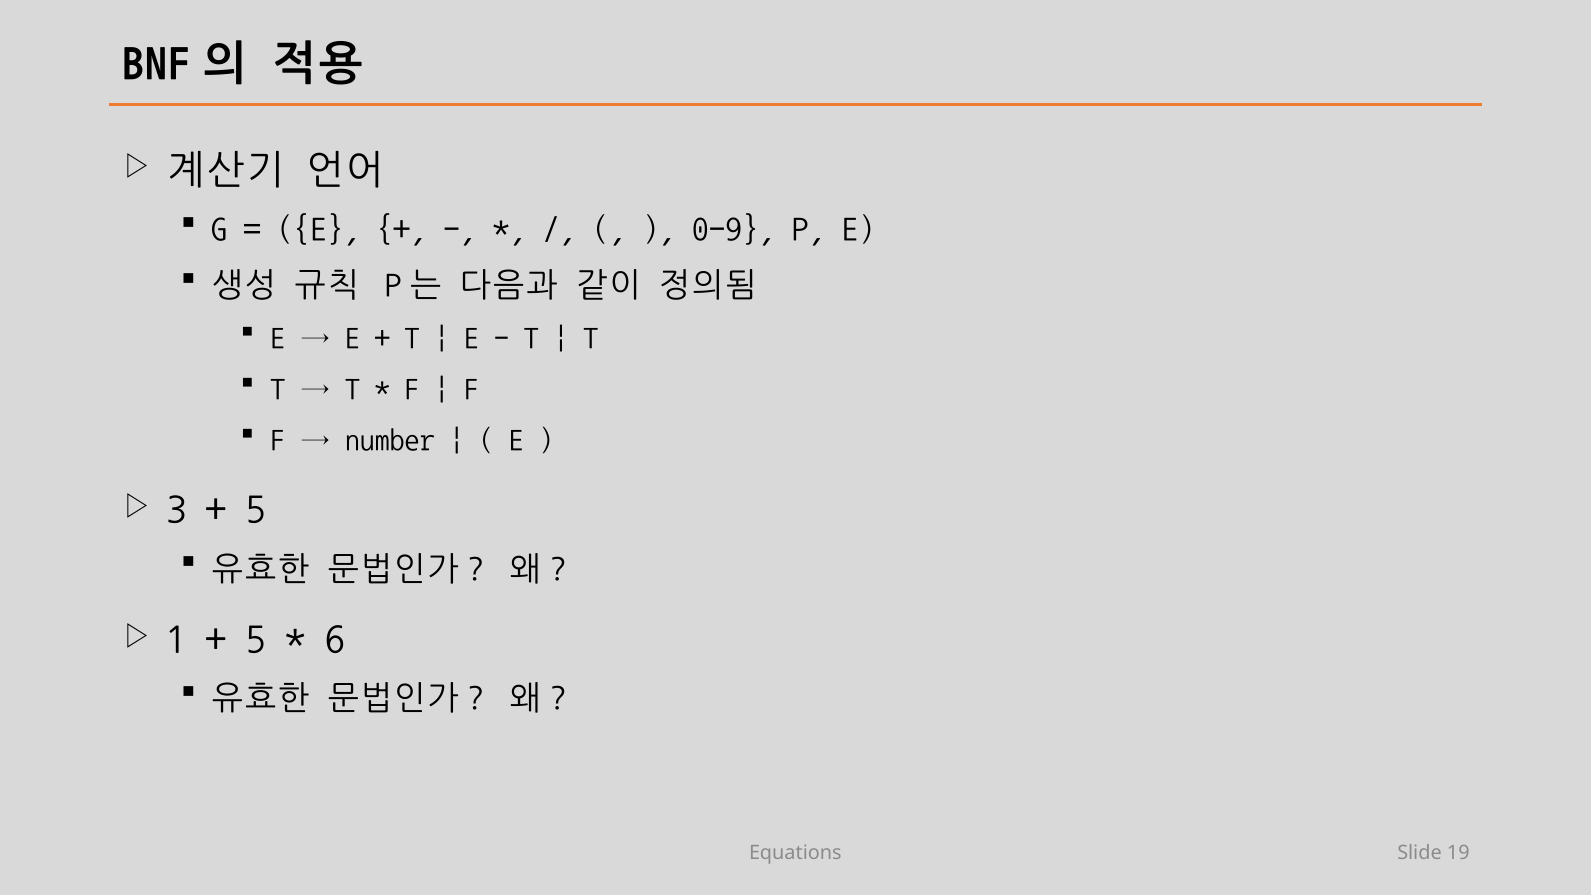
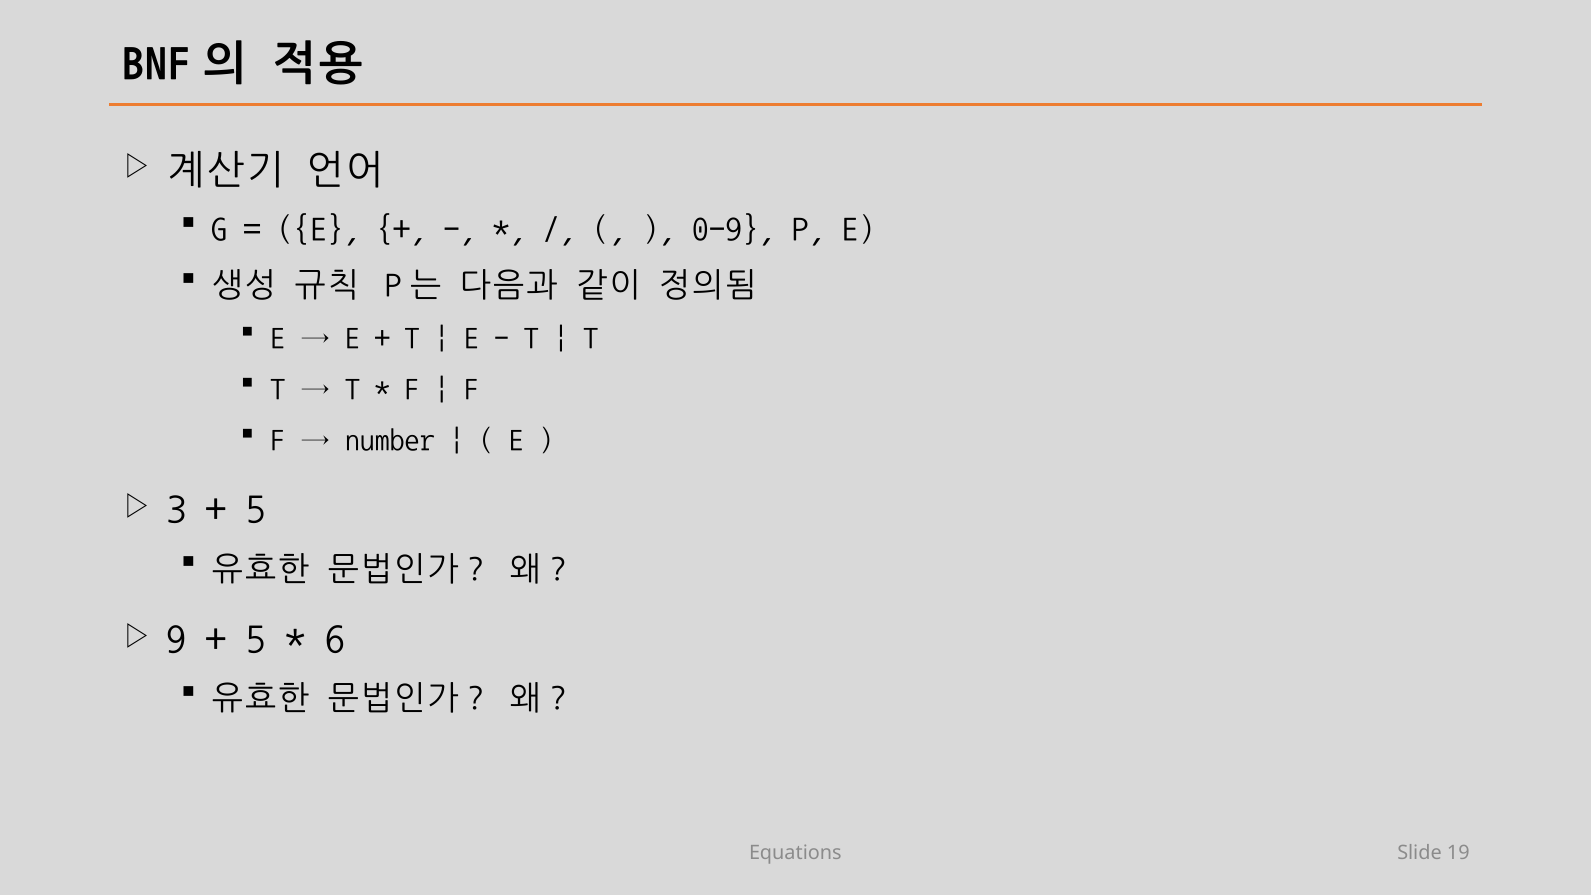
1: 1 -> 9 (176, 638)
